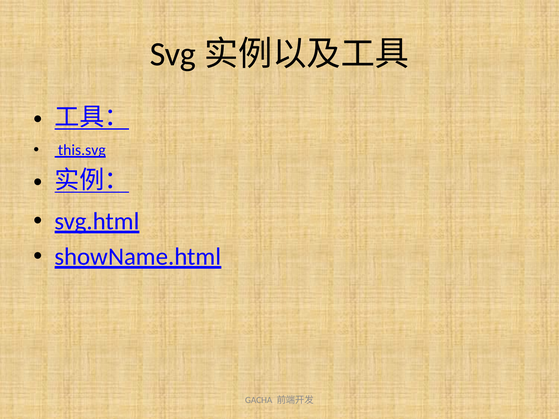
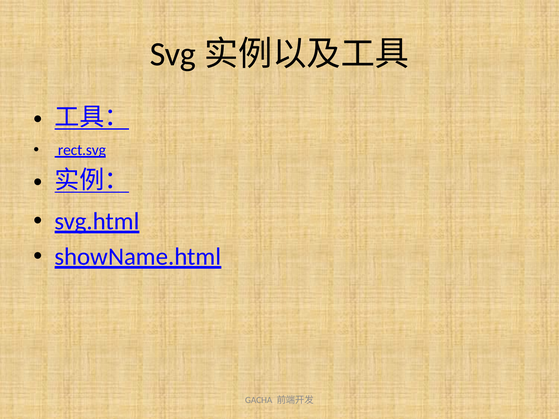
this.svg: this.svg -> rect.svg (82, 150)
